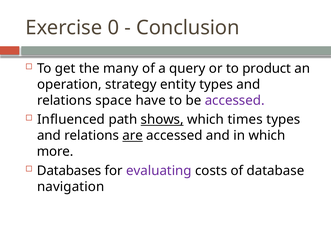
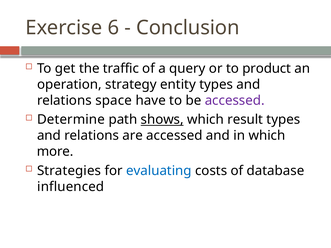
0: 0 -> 6 (113, 28)
many: many -> traffic (121, 68)
Influenced: Influenced -> Determine (71, 120)
times: times -> result (245, 120)
are underline: present -> none (133, 136)
Databases: Databases -> Strategies (69, 171)
evaluating colour: purple -> blue (159, 171)
navigation: navigation -> influenced (71, 187)
